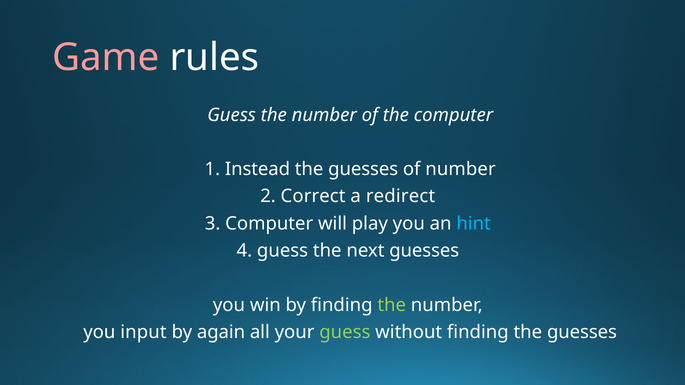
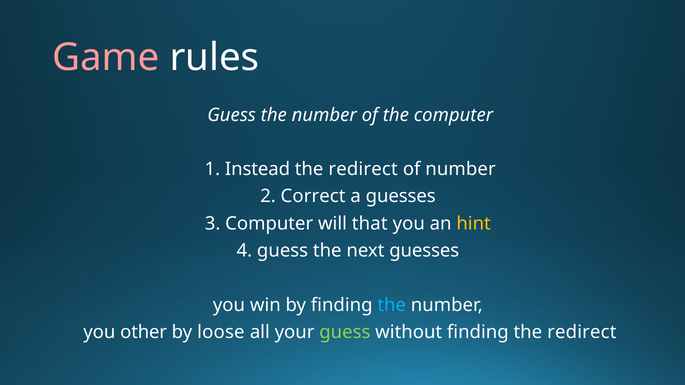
guesses: guesses -> redirect (363, 169)
a redirect: redirect -> guesses (401, 197)
play: play -> that (370, 224)
hint colour: light blue -> yellow (474, 224)
the colour: light green -> light blue (392, 305)
input: input -> other (144, 332)
again: again -> loose (221, 332)
finding the guesses: guesses -> redirect (582, 332)
